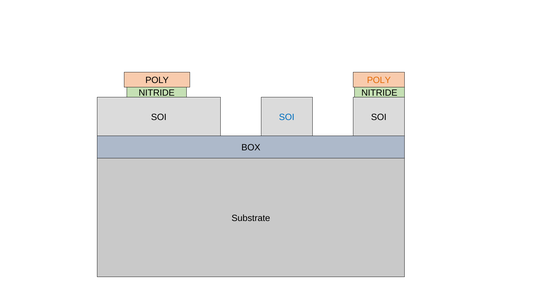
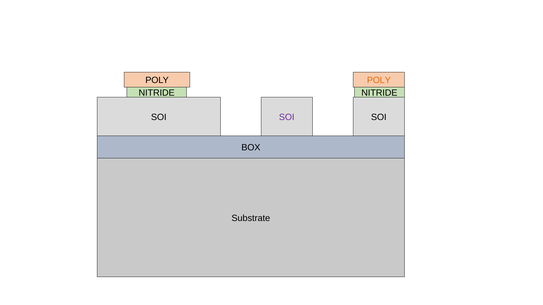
SOI colour: blue -> purple (287, 117)
